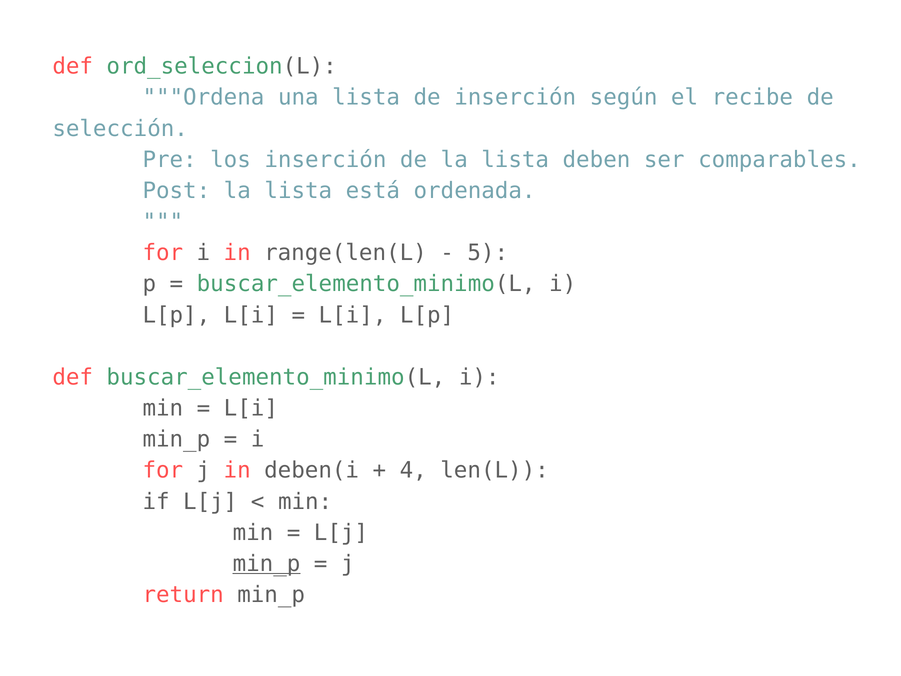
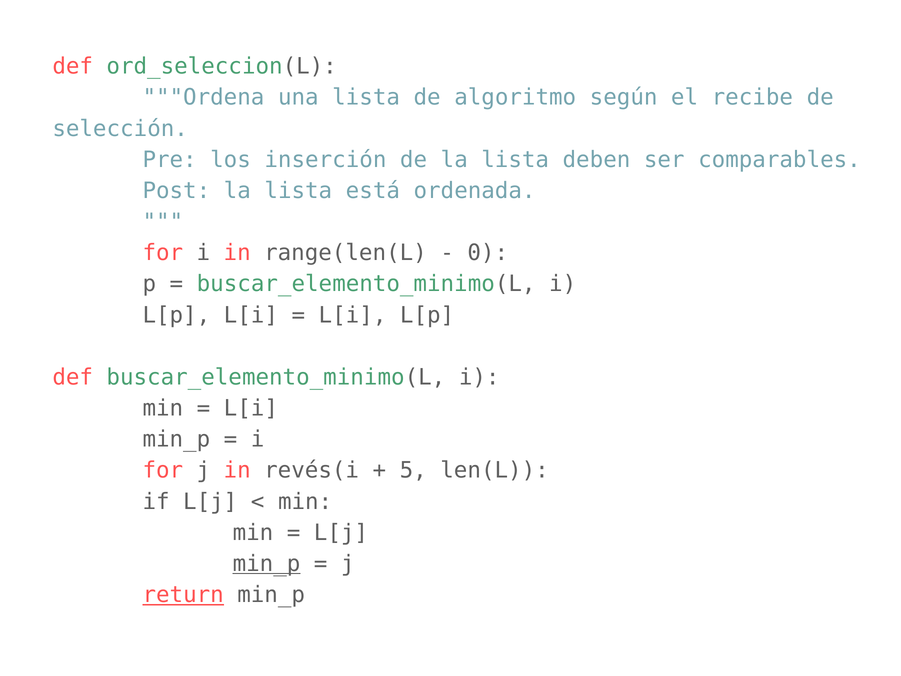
de inserción: inserción -> algoritmo (515, 97)
5: 5 -> 0 (488, 253)
deben(i: deben(i -> revés(i (312, 470)
4: 4 -> 5 (413, 470)
return underline: none -> present (183, 595)
